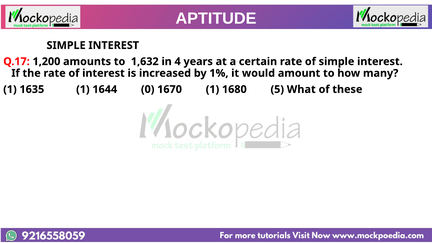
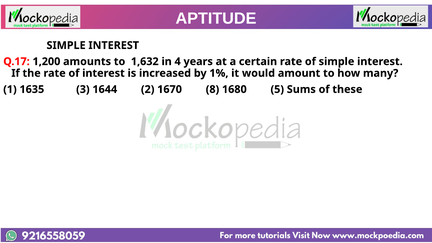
1635 1: 1 -> 3 (83, 89)
0: 0 -> 2 (148, 89)
1670 1: 1 -> 8 (212, 89)
What: What -> Sums (301, 89)
